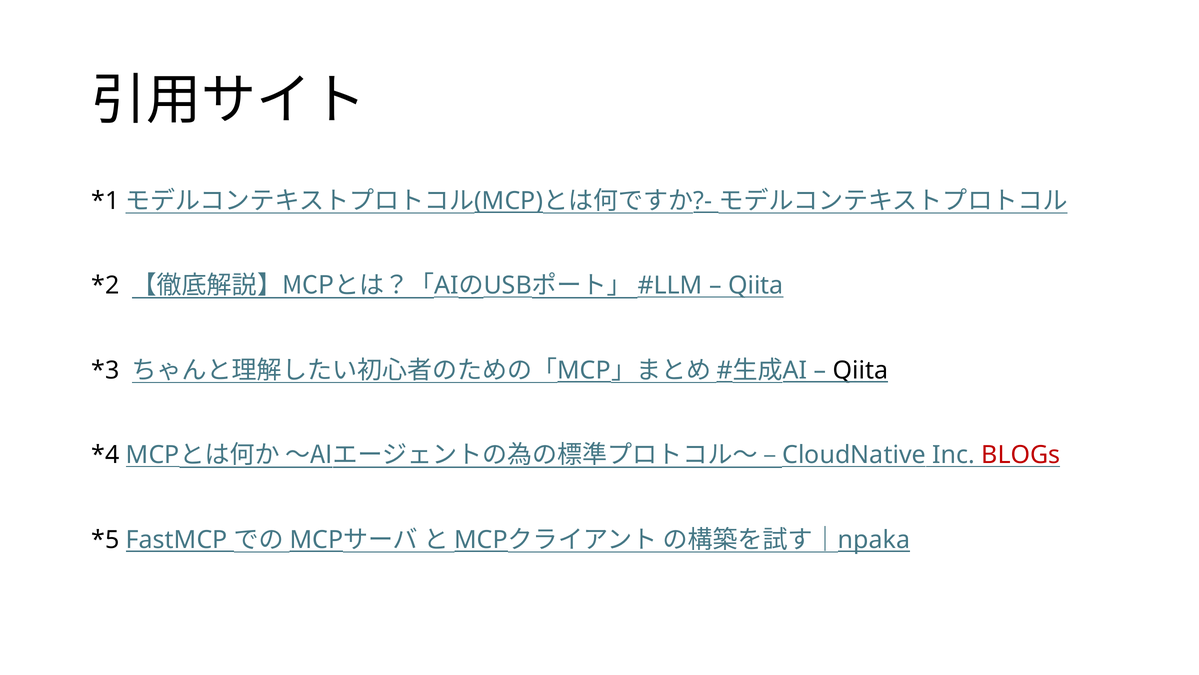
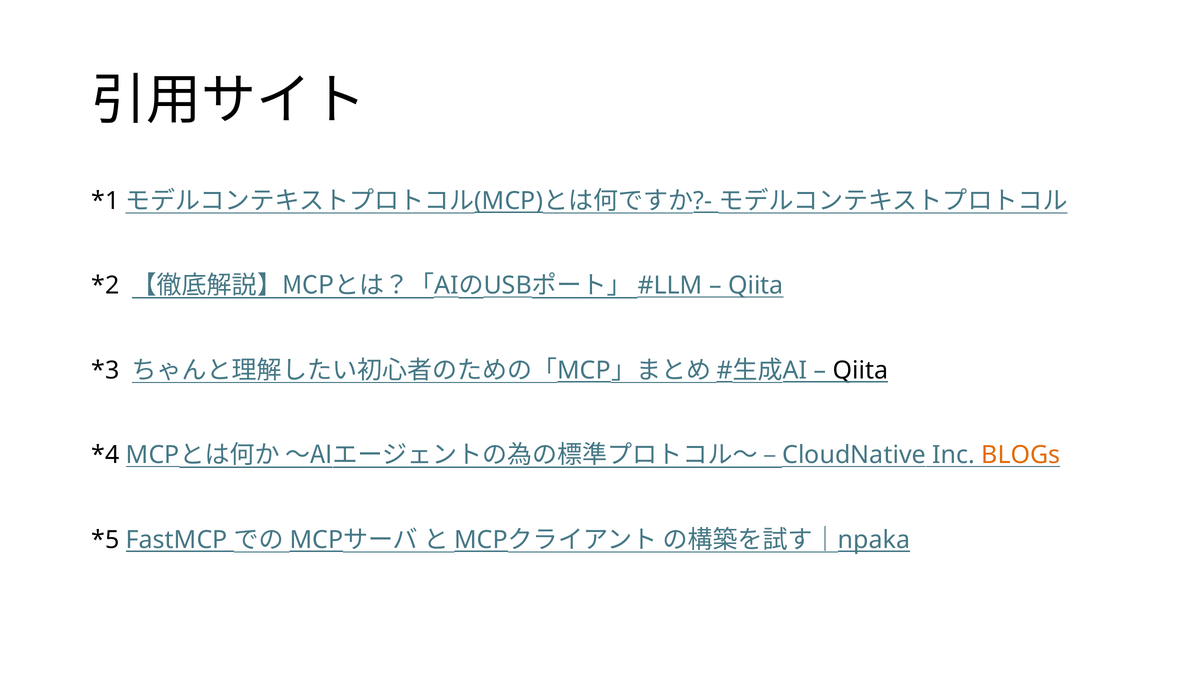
BLOGs colour: red -> orange (1021, 455)
